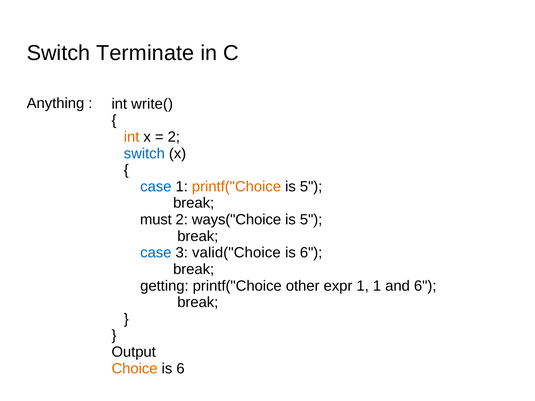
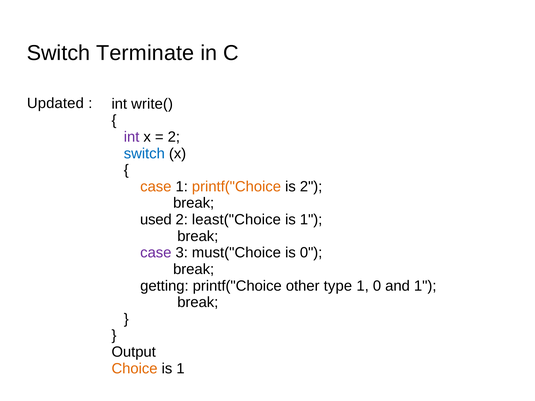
Anything: Anything -> Updated (55, 103)
int colour: orange -> purple (132, 137)
case colour: blue -> orange (156, 187)
5: 5 -> 2 (311, 187)
must: must -> used (156, 220)
ways("Choice: ways("Choice -> least("Choice (236, 220)
5: 5 -> 1 (311, 220)
case colour: blue -> purple (156, 253)
valid("Choice: valid("Choice -> must("Choice (236, 253)
6: 6 -> 0 (311, 253)
expr: expr -> type (338, 286)
1 1: 1 -> 0 (377, 286)
and 6: 6 -> 1 (425, 286)
6: 6 -> 1 (180, 369)
